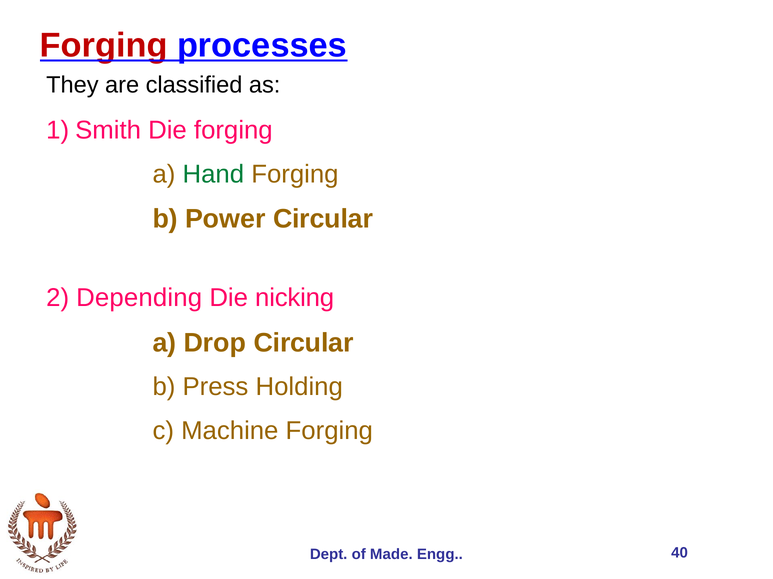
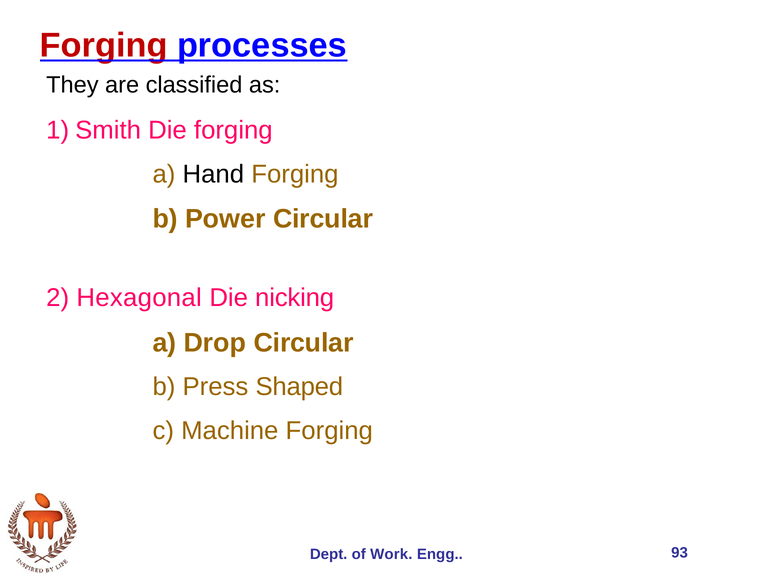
Hand colour: green -> black (213, 174)
Depending: Depending -> Hexagonal (139, 298)
Holding: Holding -> Shaped (299, 387)
Made: Made -> Work (391, 555)
40: 40 -> 93 (680, 553)
